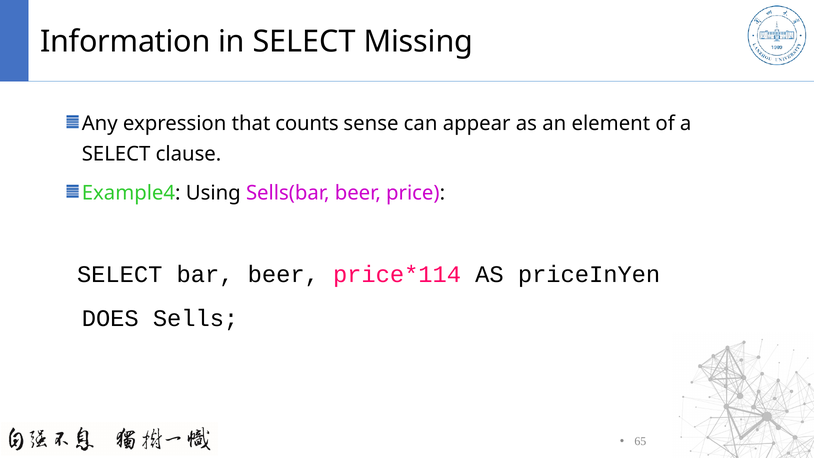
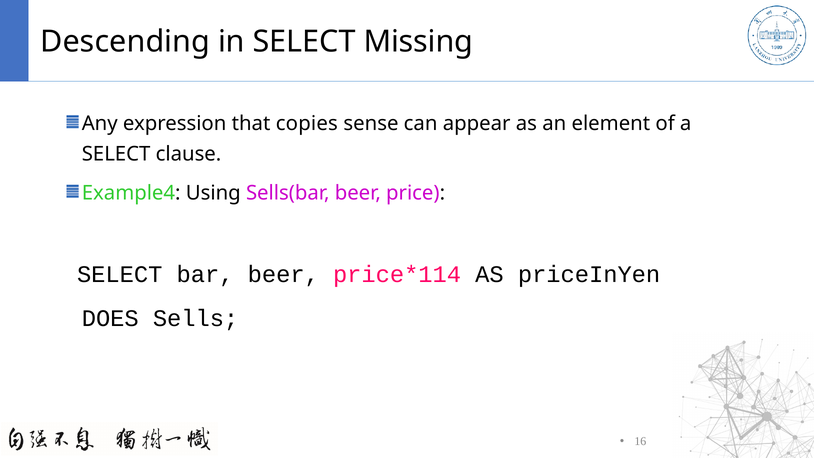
Information: Information -> Descending (125, 41)
counts: counts -> copies (307, 123)
65: 65 -> 16 (640, 441)
